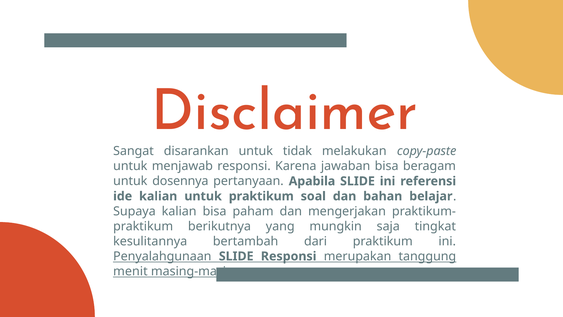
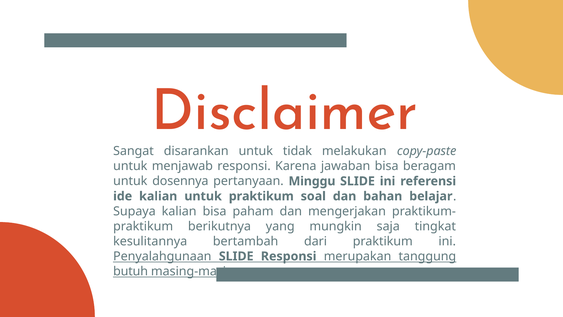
Apabila: Apabila -> Minggu (312, 181)
menit: menit -> butuh (131, 271)
